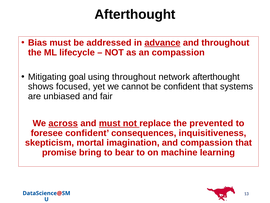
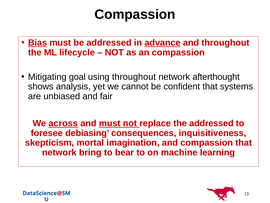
Afterthought: Afterthought -> Compassion (135, 14)
Bias underline: none -> present (38, 43)
focused: focused -> analysis (73, 86)
the prevented: prevented -> addressed (211, 123)
foresee confident: confident -> debiasing (87, 133)
promise: promise -> network (59, 152)
